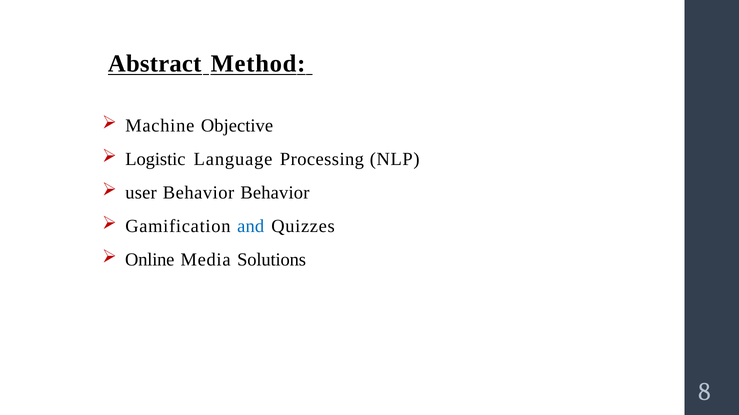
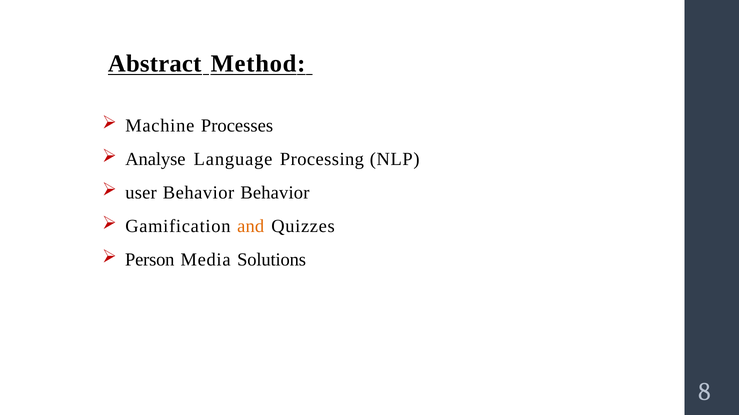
Objective: Objective -> Processes (237, 126)
Logistic: Logistic -> Analyse (155, 160)
and colour: blue -> orange (251, 227)
Online: Online -> Person (150, 260)
